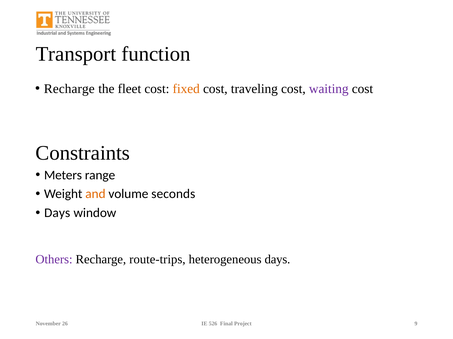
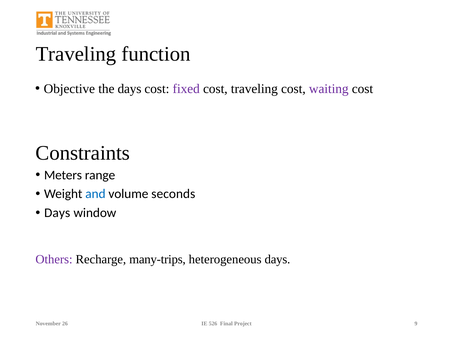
Transport: Transport -> Traveling (76, 54)
Recharge: Recharge -> Objective (69, 89)
the fleet: fleet -> days (130, 89)
fixed colour: orange -> purple (186, 89)
and colour: orange -> blue (95, 194)
route-trips: route-trips -> many-trips (157, 260)
